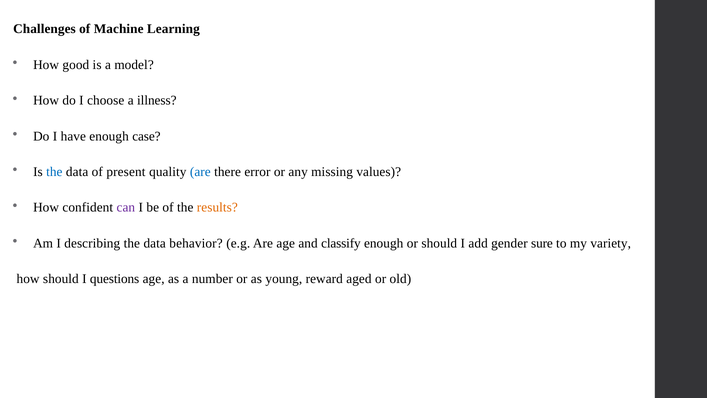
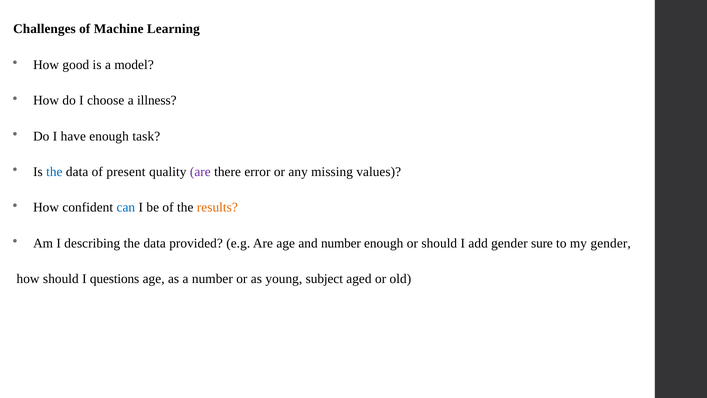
case: case -> task (146, 136)
are colour: blue -> purple (200, 172)
can colour: purple -> blue (126, 207)
behavior: behavior -> provided (196, 243)
and classify: classify -> number (341, 243)
my variety: variety -> gender (611, 243)
reward: reward -> subject (324, 279)
